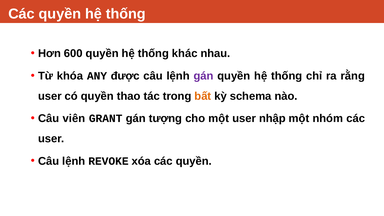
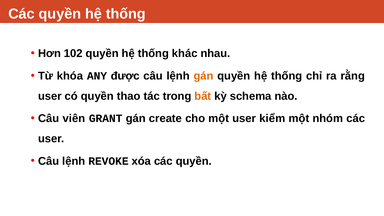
600: 600 -> 102 (73, 54)
gán colour: purple -> orange (203, 76)
tượng: tượng -> create (165, 119)
nhập: nhập -> kiểm (272, 119)
